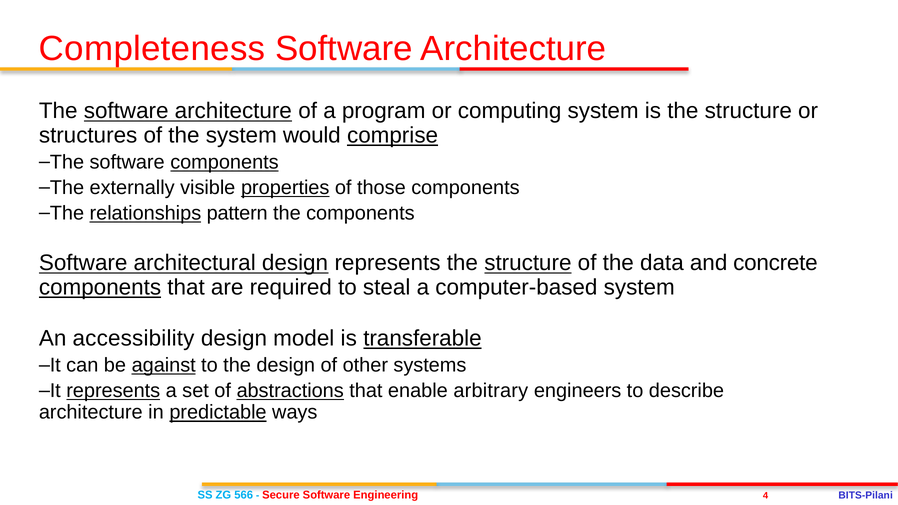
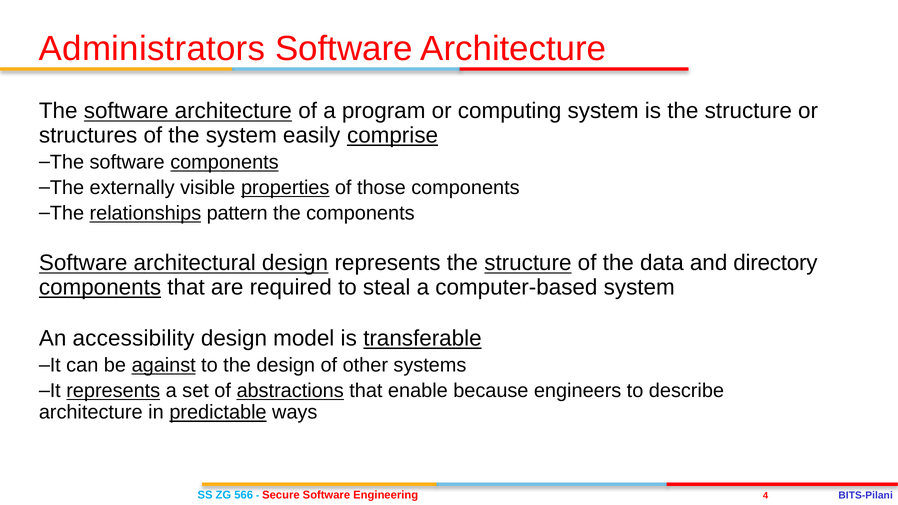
Completeness: Completeness -> Administrators (152, 49)
would: would -> easily (312, 135)
concrete: concrete -> directory (775, 263)
arbitrary: arbitrary -> because (491, 391)
